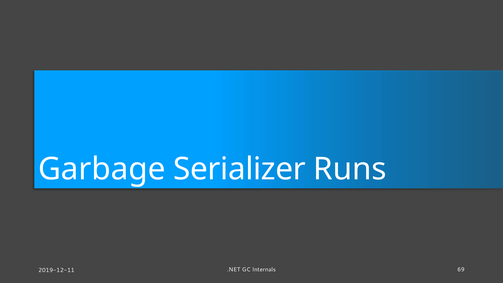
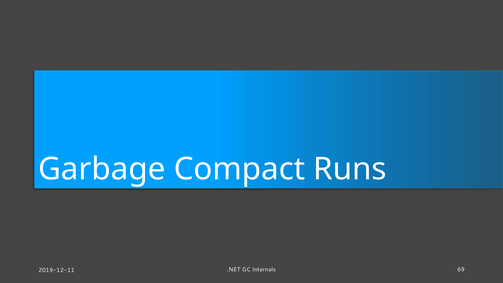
Serializer: Serializer -> Compact (239, 169)
